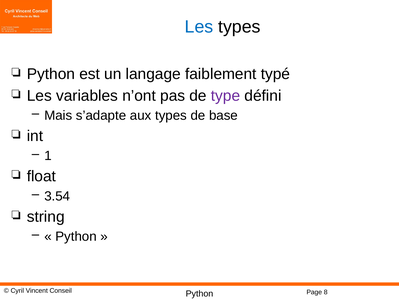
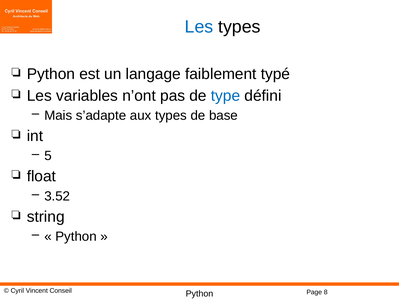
type colour: purple -> blue (226, 96)
1: 1 -> 5 (48, 156)
3.54: 3.54 -> 3.52 (57, 196)
